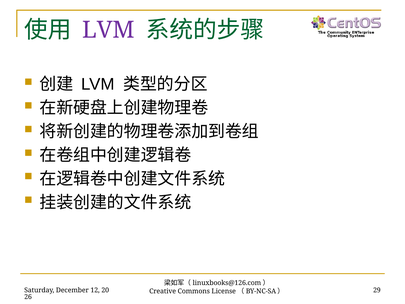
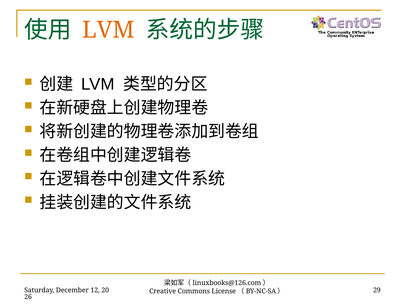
LVM colour: purple -> orange (108, 30)
